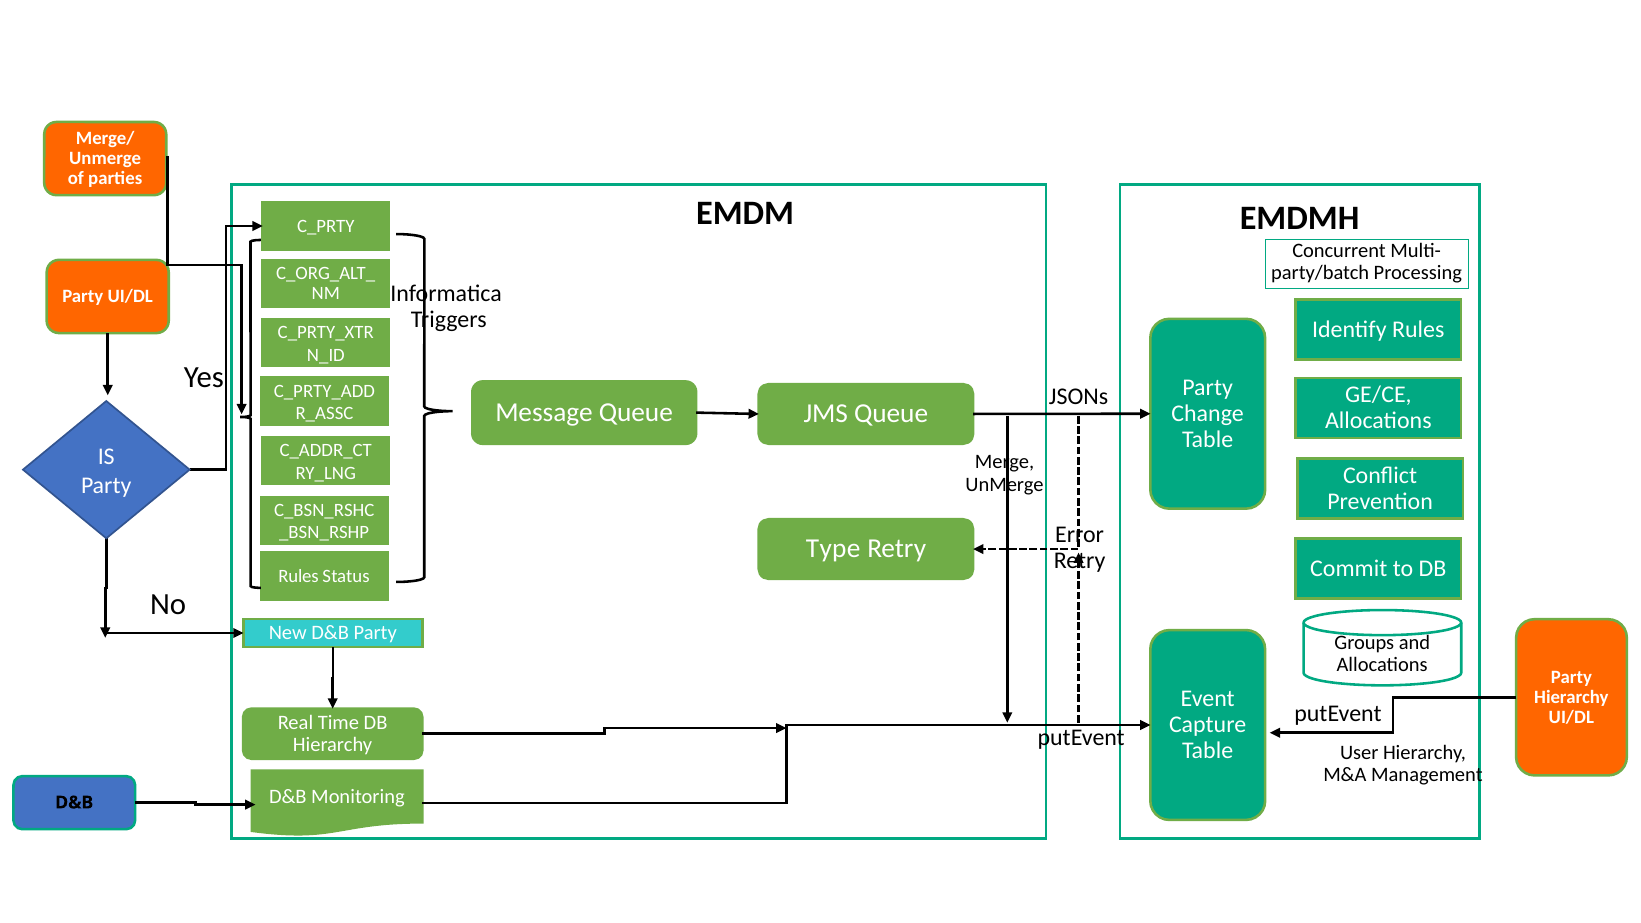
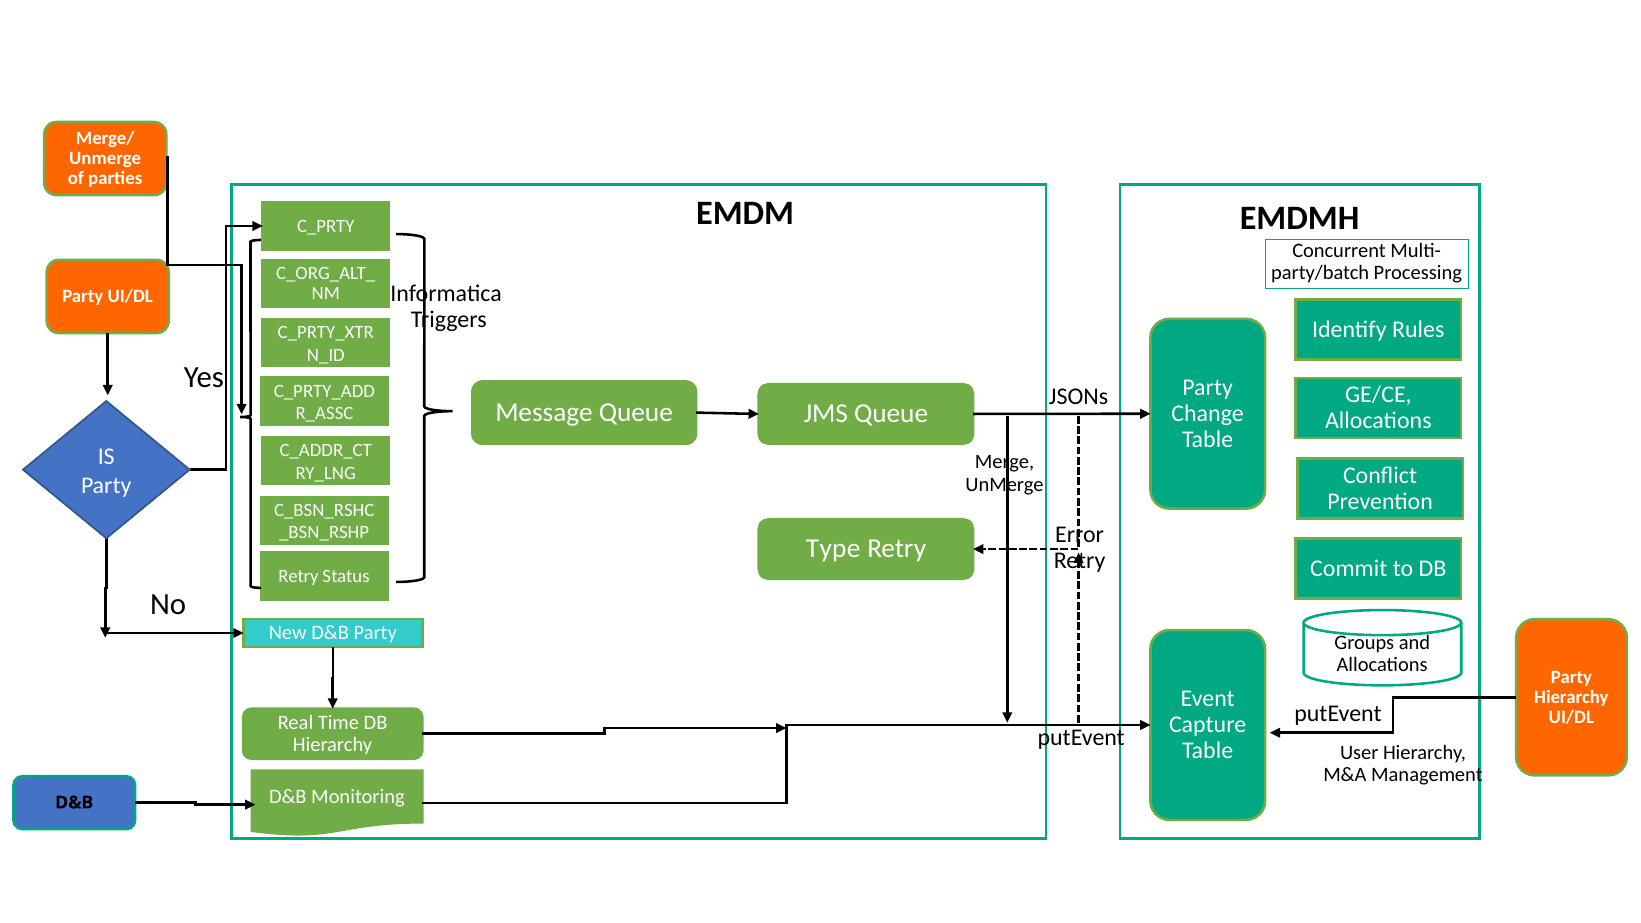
Rules: Rules -> Retry (299, 576)
